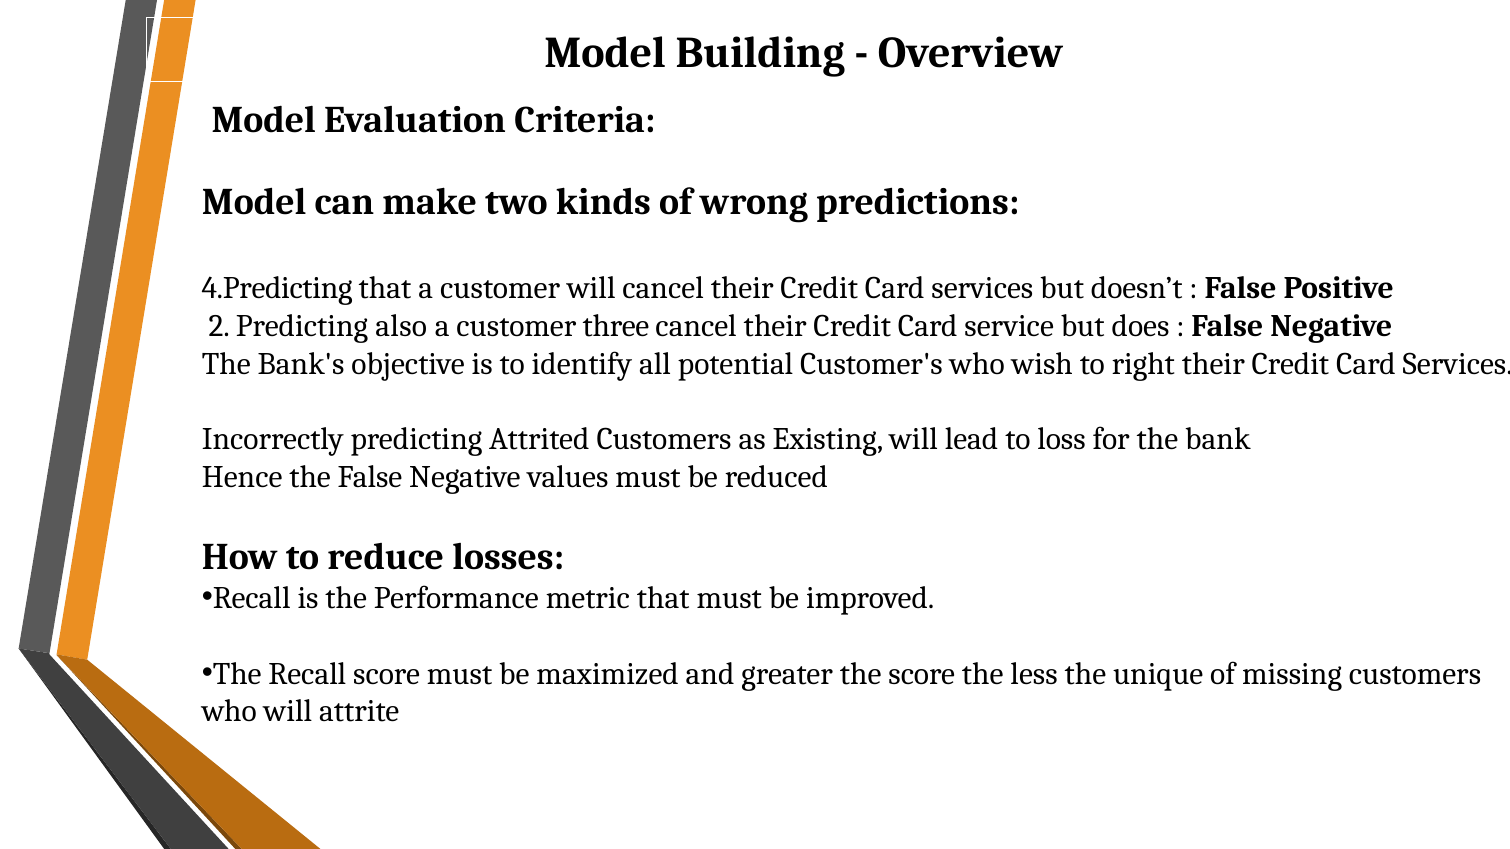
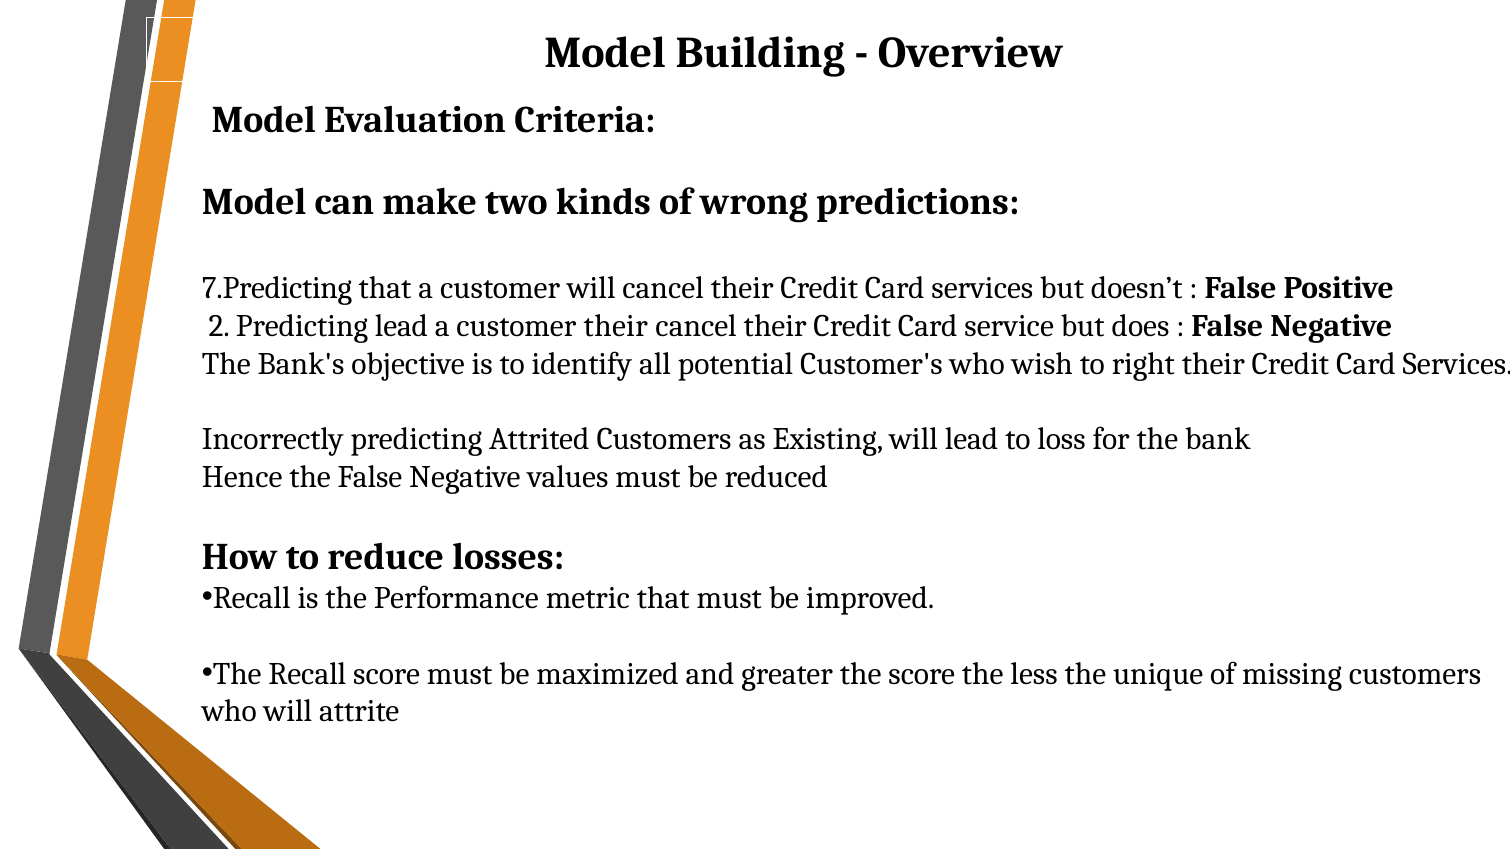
4.Predicting: 4.Predicting -> 7.Predicting (277, 289)
Predicting also: also -> lead (401, 327)
customer three: three -> their (616, 327)
